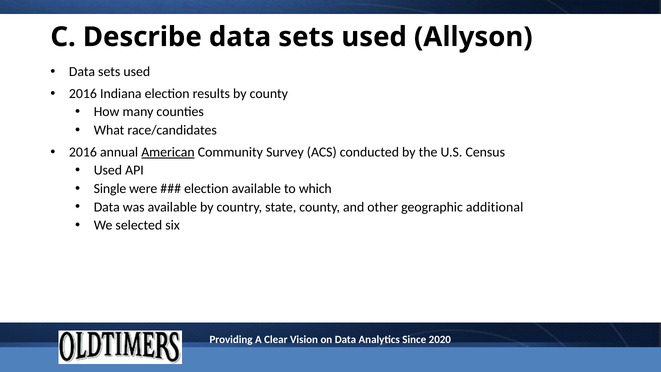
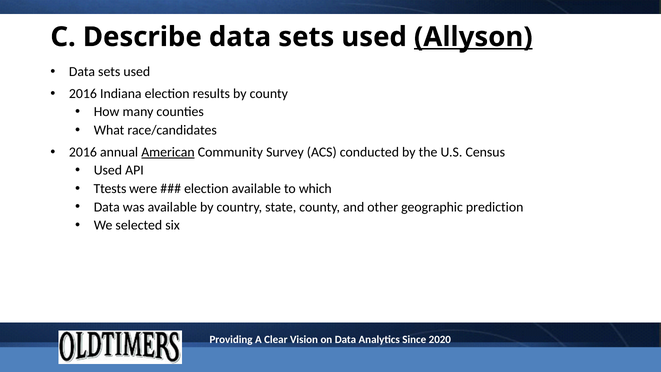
Allyson underline: none -> present (473, 37)
Single: Single -> Ttests (110, 189)
additional: additional -> prediction (495, 207)
